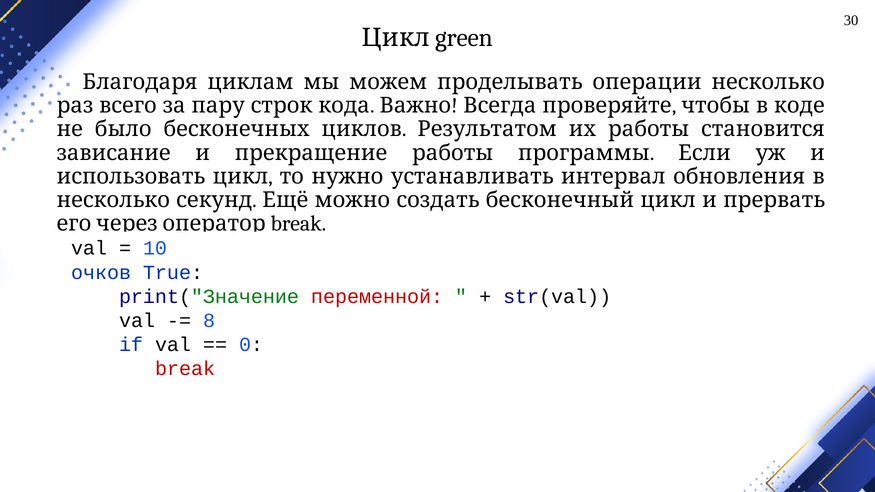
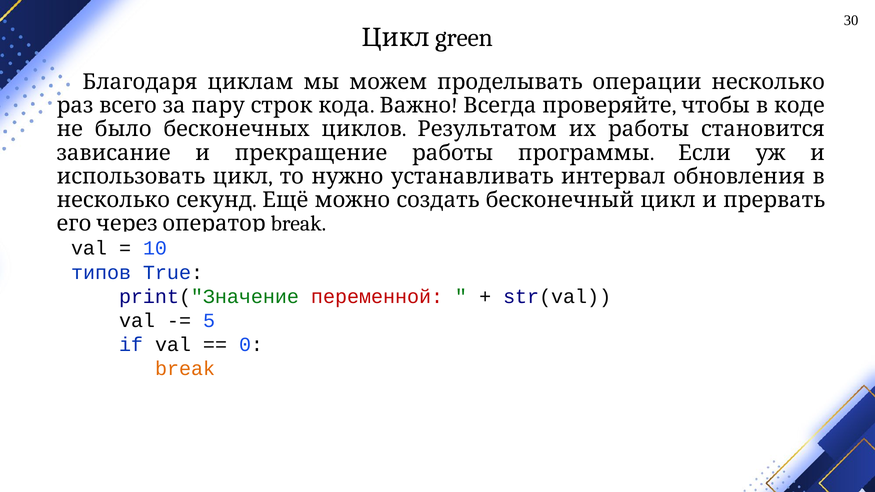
очков: очков -> типов (101, 272)
8: 8 -> 5 (209, 321)
break colour: red -> orange (185, 369)
